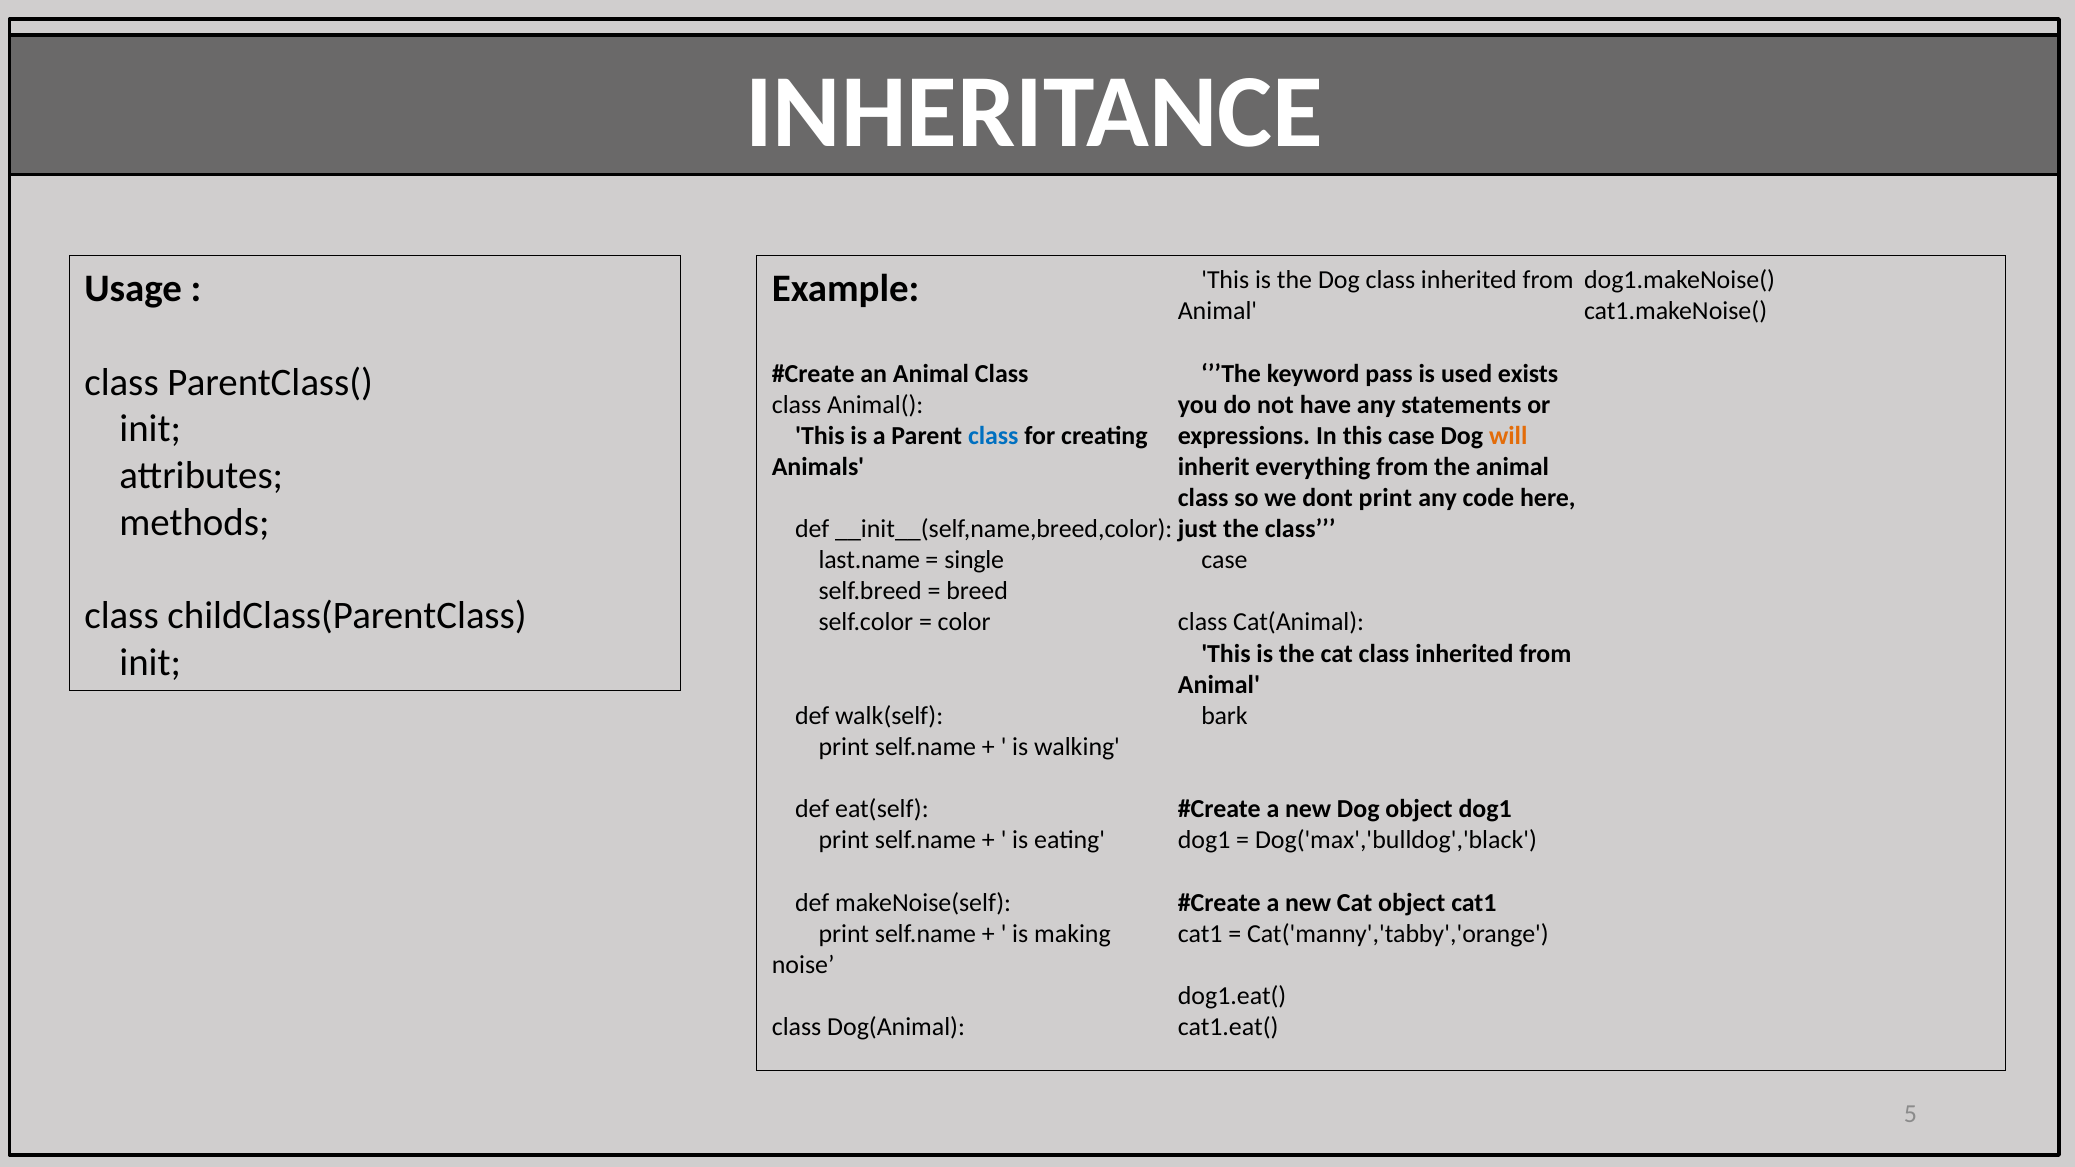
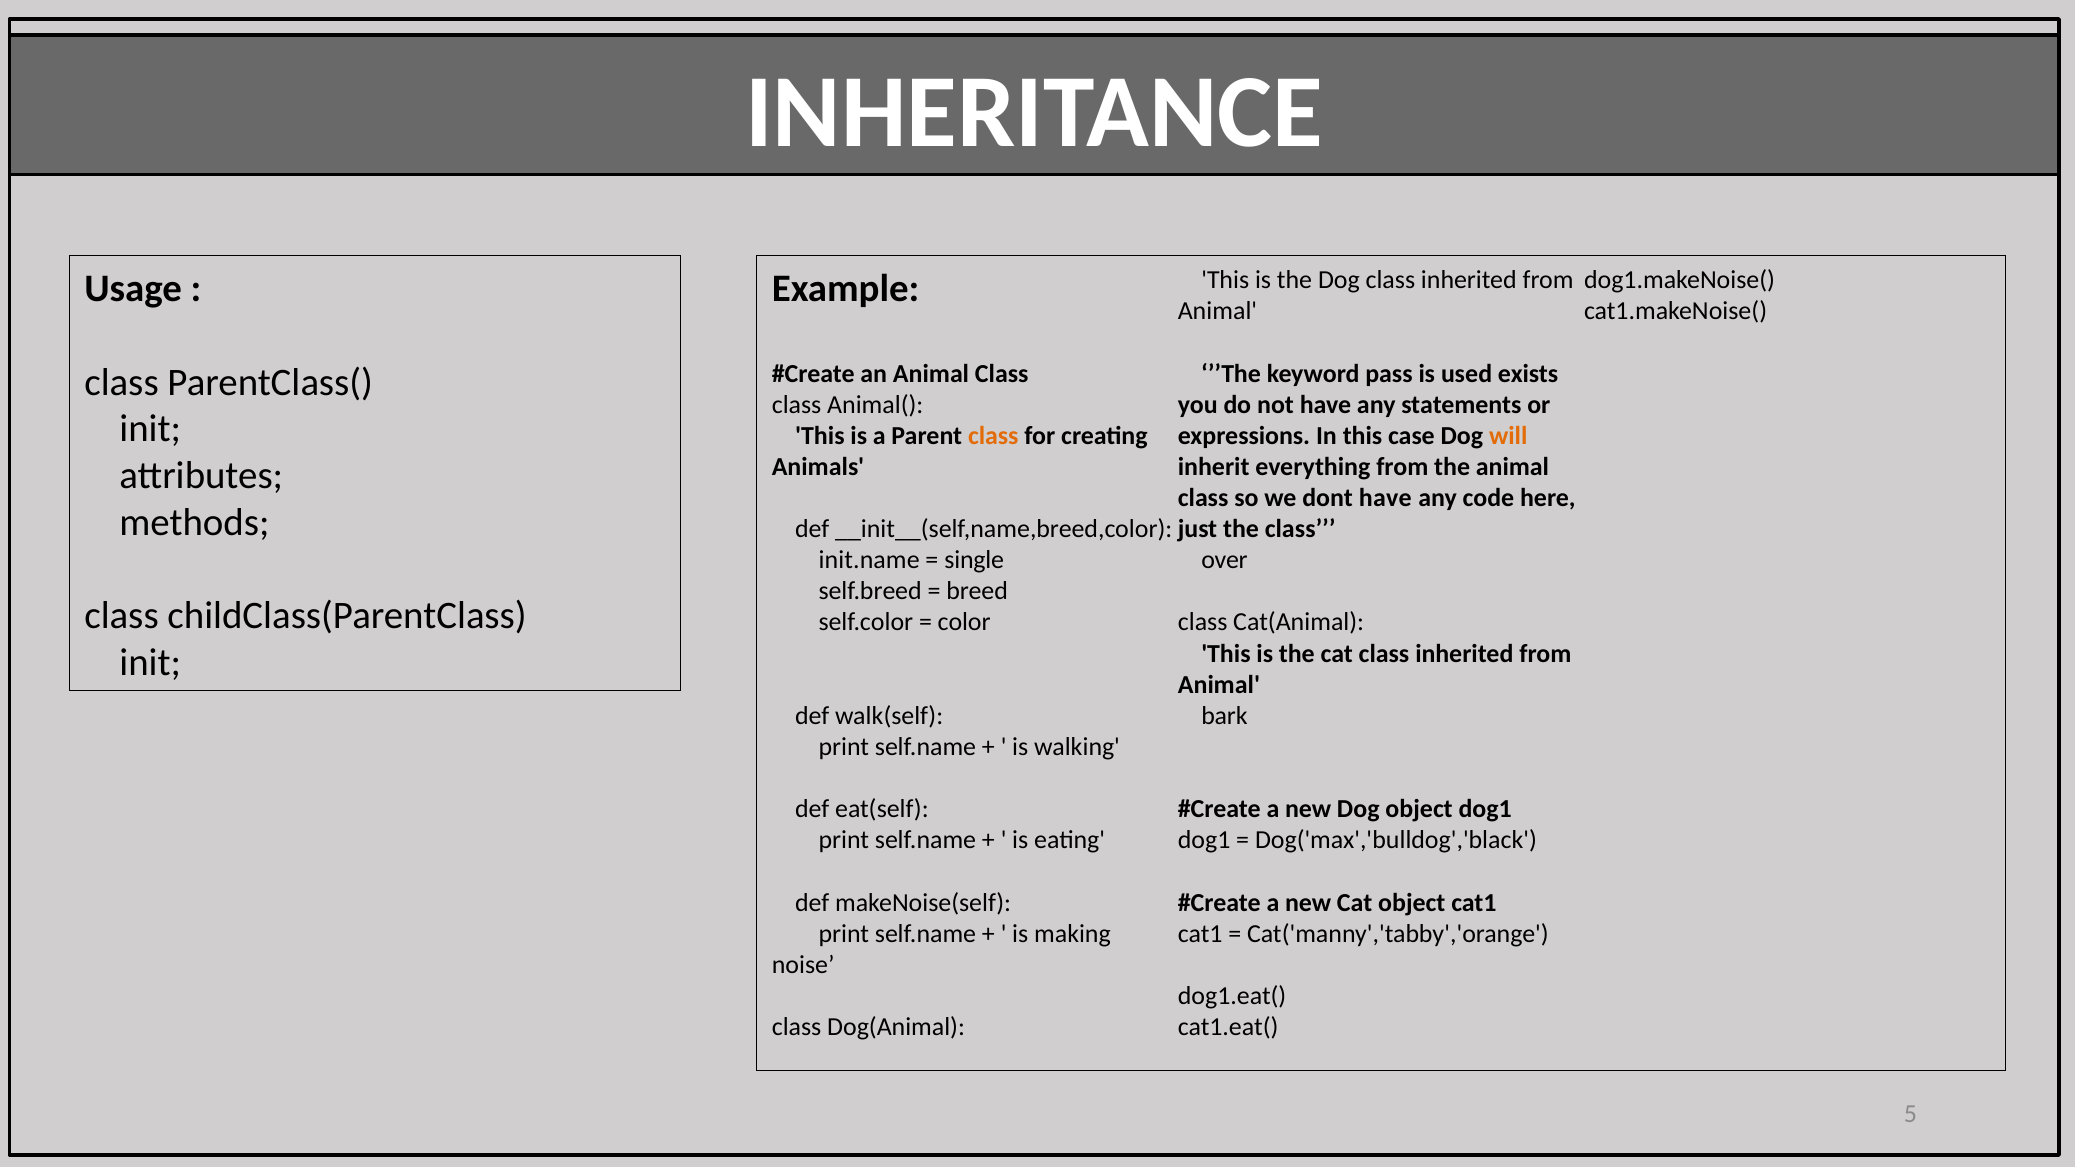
class colour: blue -> orange (993, 436)
dont print: print -> have (1385, 498)
last.name: last.name -> init.name (869, 560)
case: case -> over (1224, 560)
